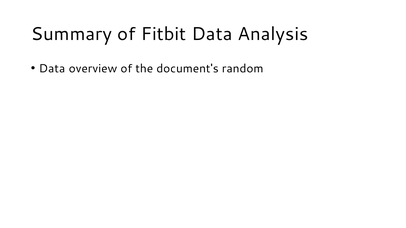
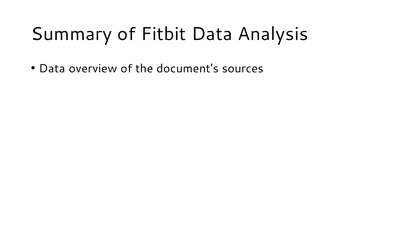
random: random -> sources (243, 69)
